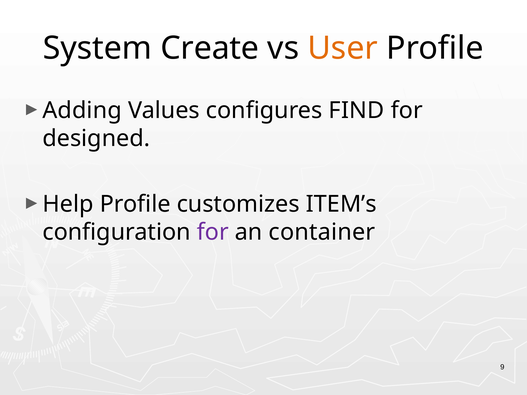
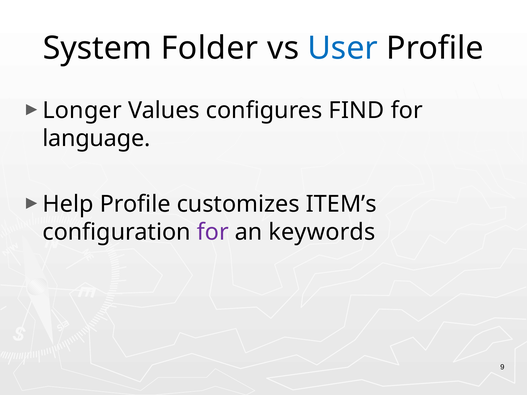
Create: Create -> Folder (210, 48)
User colour: orange -> blue (343, 48)
Adding: Adding -> Longer (82, 111)
designed: designed -> language (96, 139)
container: container -> keywords (322, 232)
